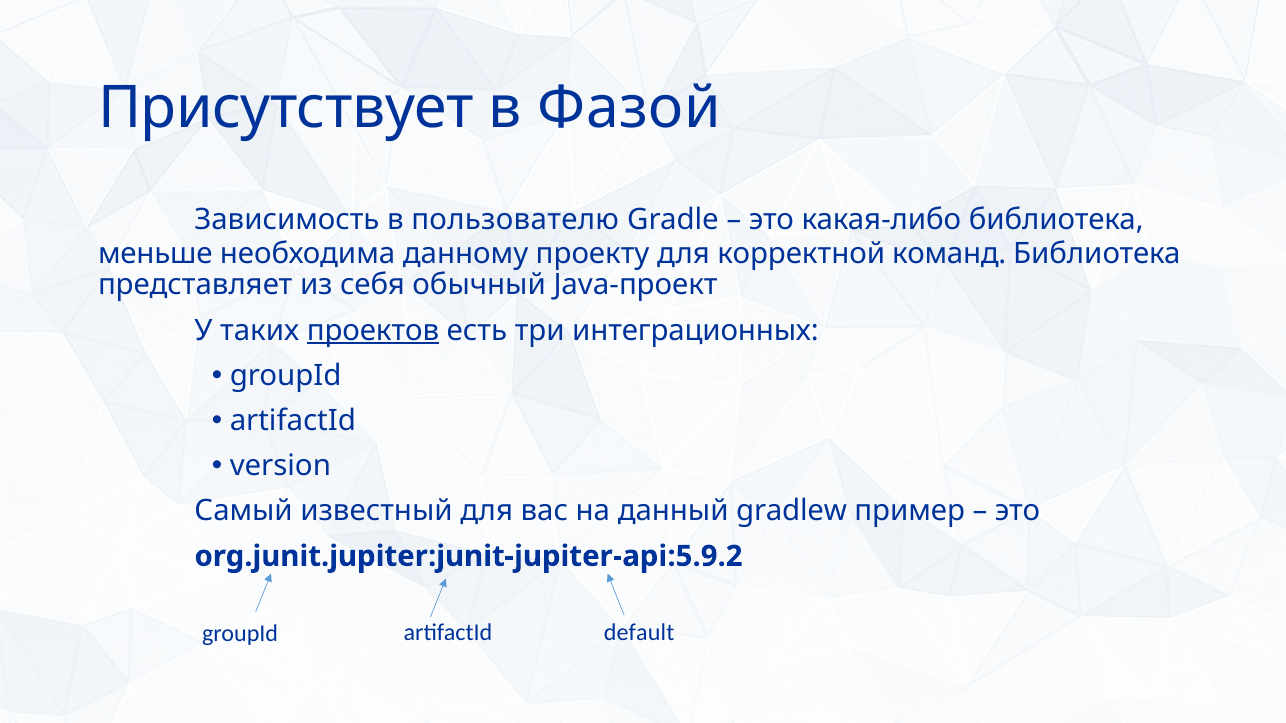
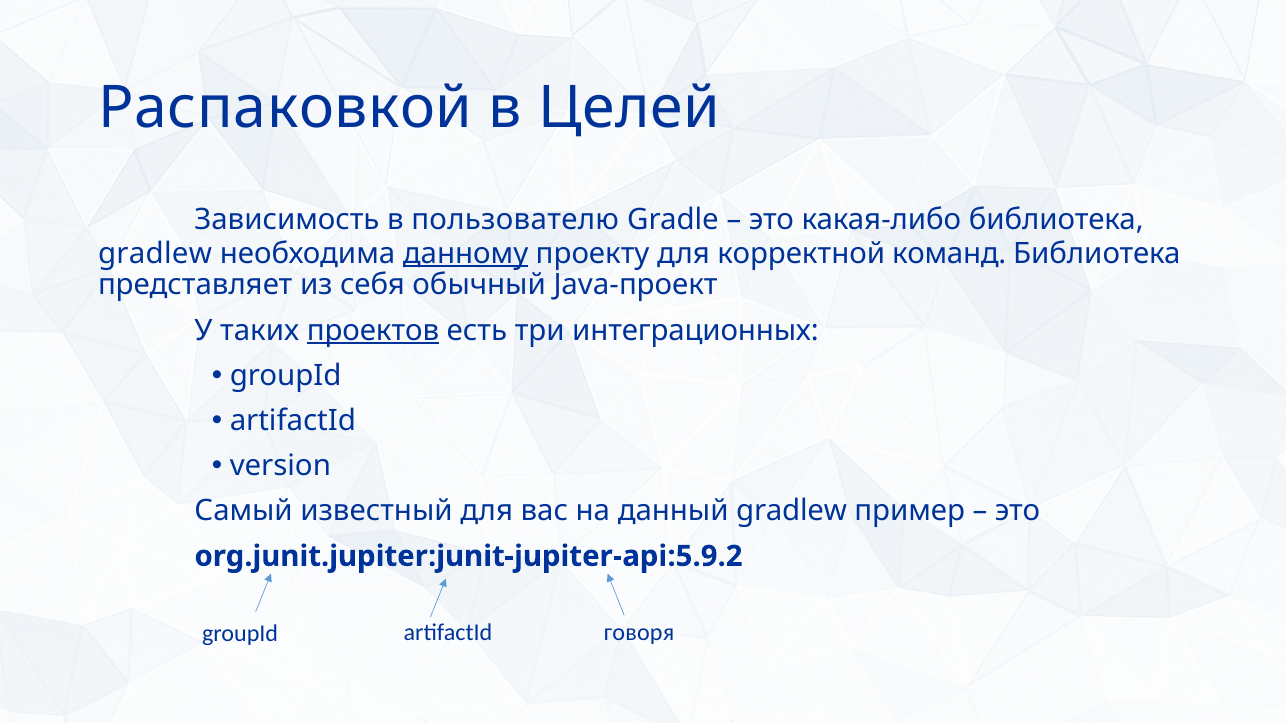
Присутствует: Присутствует -> Распаковкой (285, 108)
Фазой: Фазой -> Целей (629, 108)
меньше: меньше -> gradlew (155, 254)
данному underline: none -> present (466, 254)
default: default -> говоря (639, 633)
